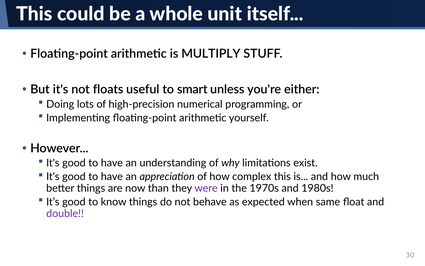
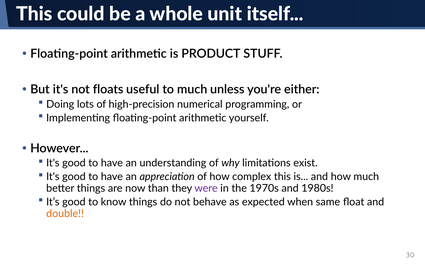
MULTIPLY: MULTIPLY -> PRODUCT (211, 54)
to smart: smart -> much (192, 89)
double colour: purple -> orange (65, 213)
